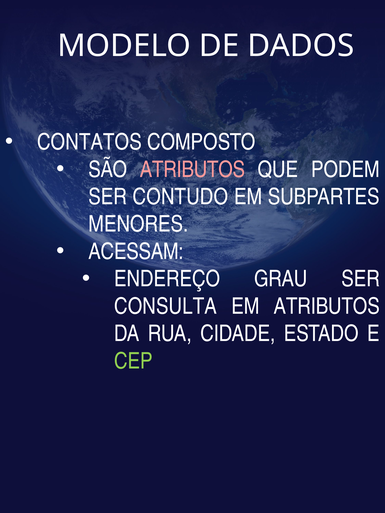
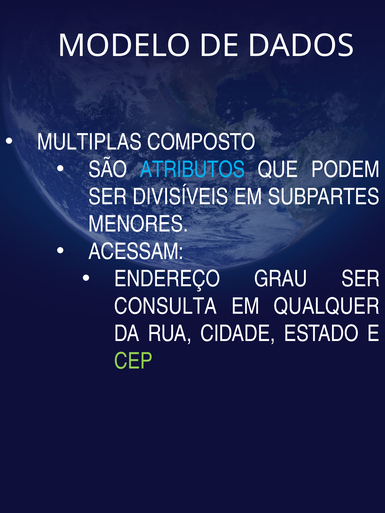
CONTATOS: CONTATOS -> MULTIPLAS (89, 142)
ATRIBUTOS colour: pink -> light blue (192, 170)
CONTUDO: CONTUDO -> DIVISÍVEIS (181, 197)
EM ATRIBUTOS: ATRIBUTOS -> QUALQUER (327, 307)
